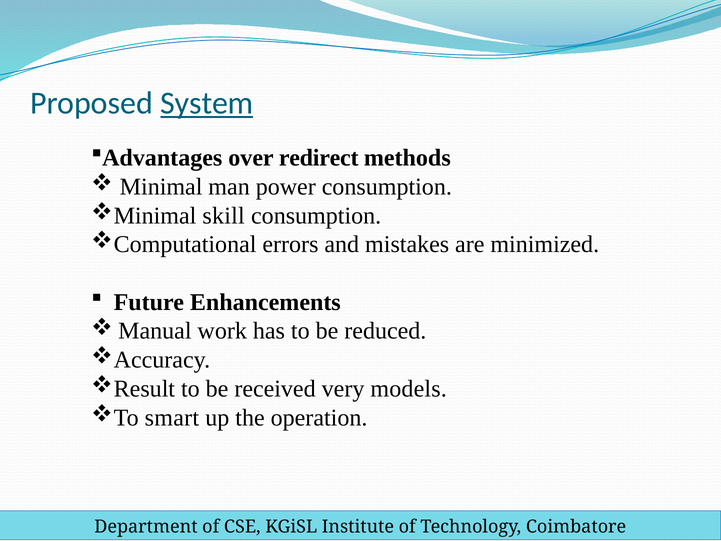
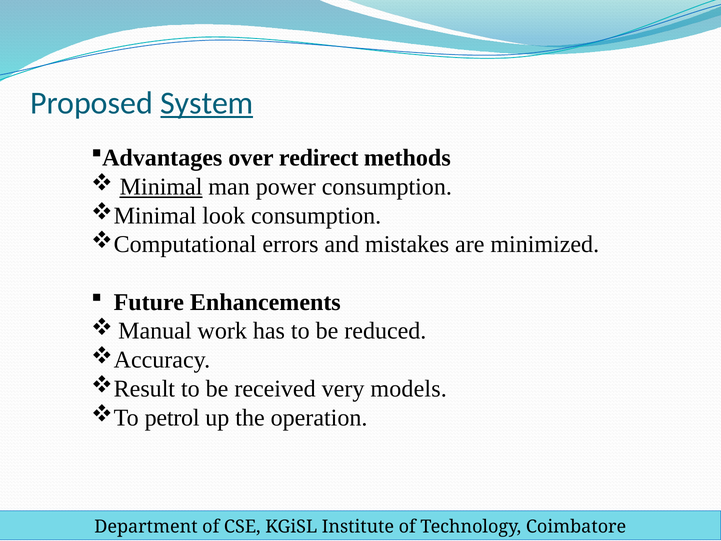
Minimal underline: none -> present (161, 187)
skill: skill -> look (224, 215)
smart: smart -> petrol (172, 417)
